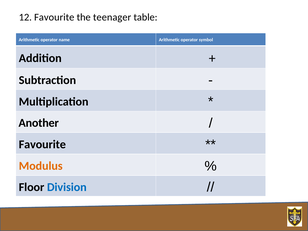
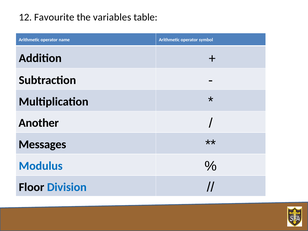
teenager: teenager -> variables (112, 17)
Favourite: Favourite -> Messages (42, 145)
Modulus colour: orange -> blue (41, 166)
